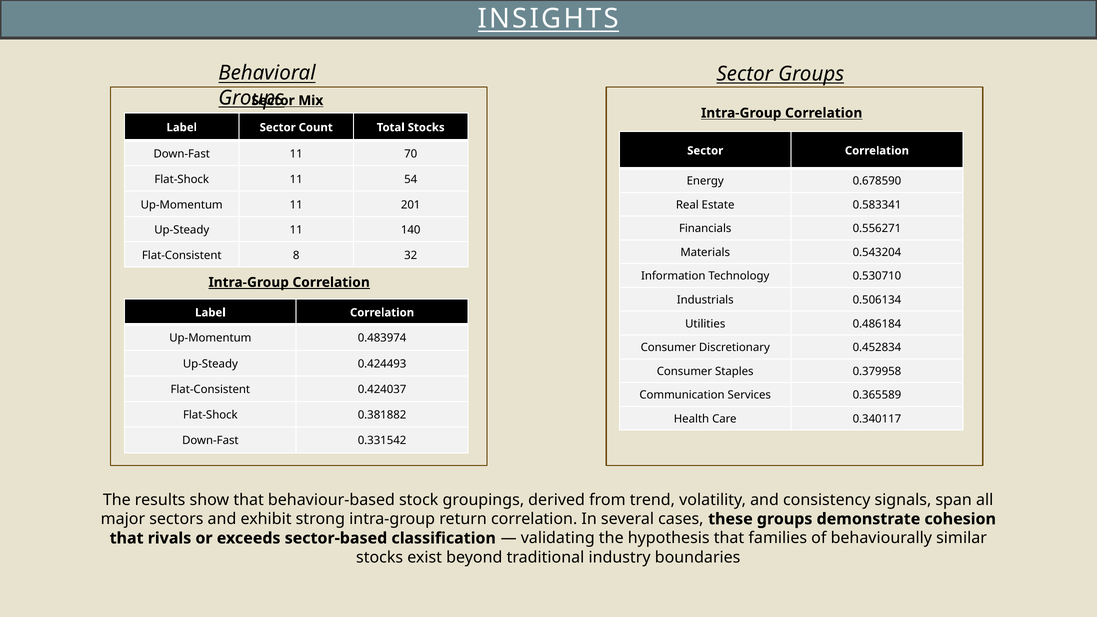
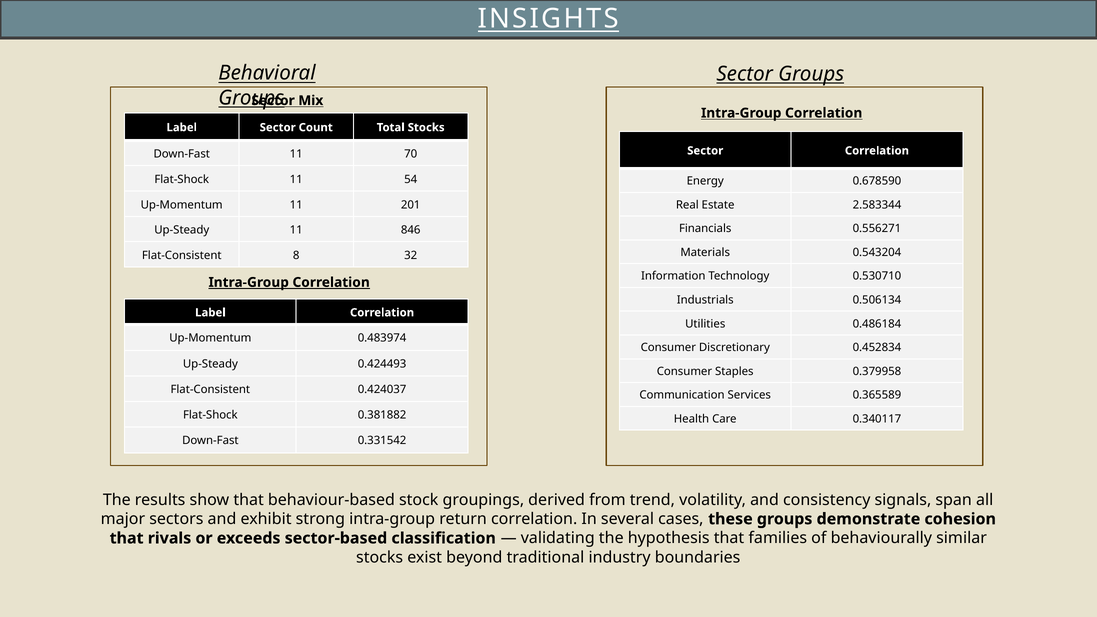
0.583341: 0.583341 -> 2.583344 (877, 205)
140: 140 -> 846 (411, 230)
